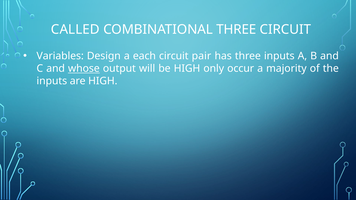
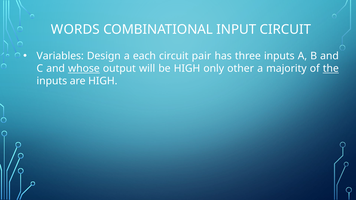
CALLED: CALLED -> WORDS (75, 29)
COMBINATIONAL THREE: THREE -> INPUT (236, 29)
occur: occur -> other (241, 69)
the underline: none -> present (331, 69)
